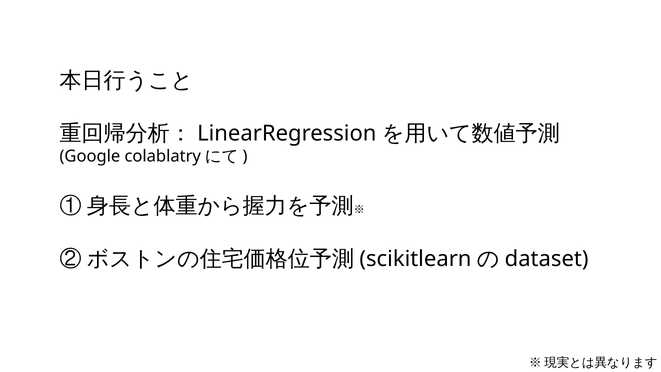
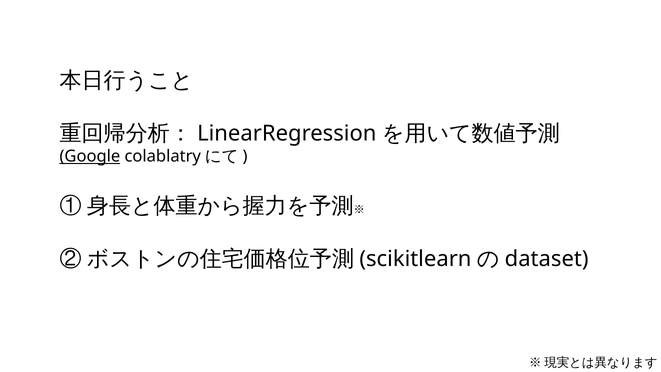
Google underline: none -> present (90, 156)
